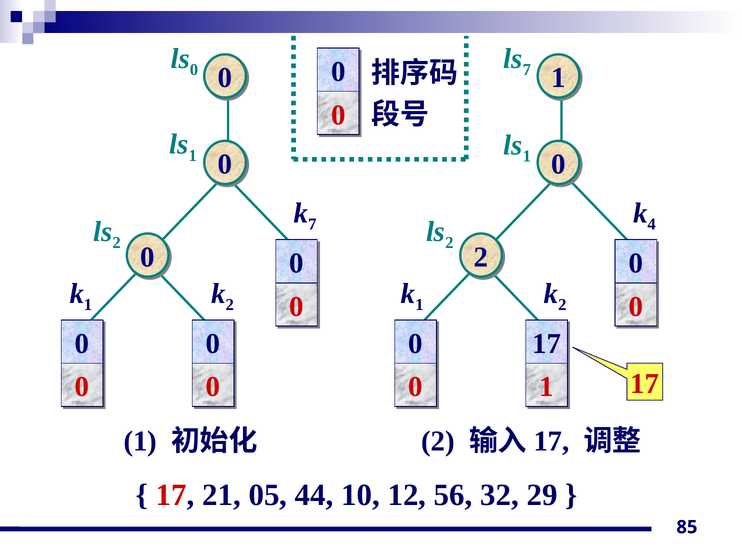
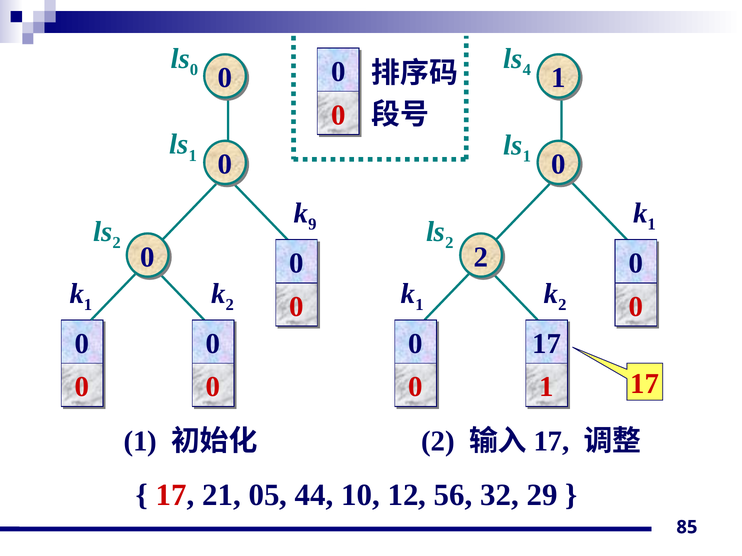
7: 7 -> 4 (527, 70)
7: 7 -> 9 (312, 225)
4: 4 -> 1 (652, 225)
